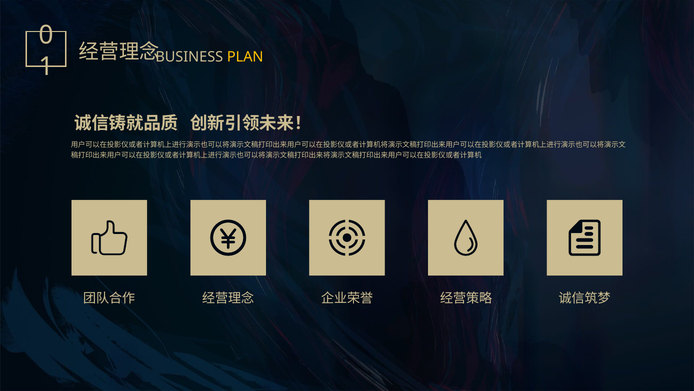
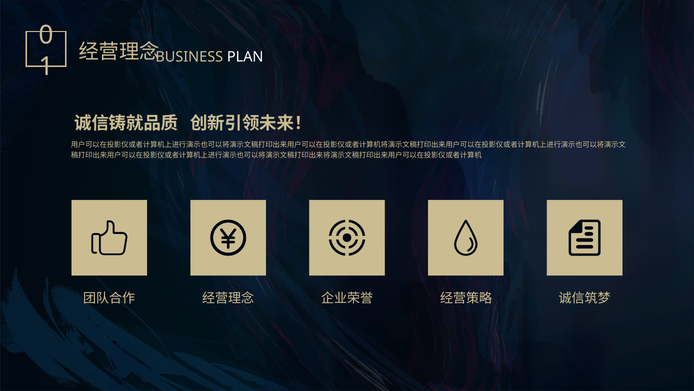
PLAN colour: yellow -> white (245, 57)
